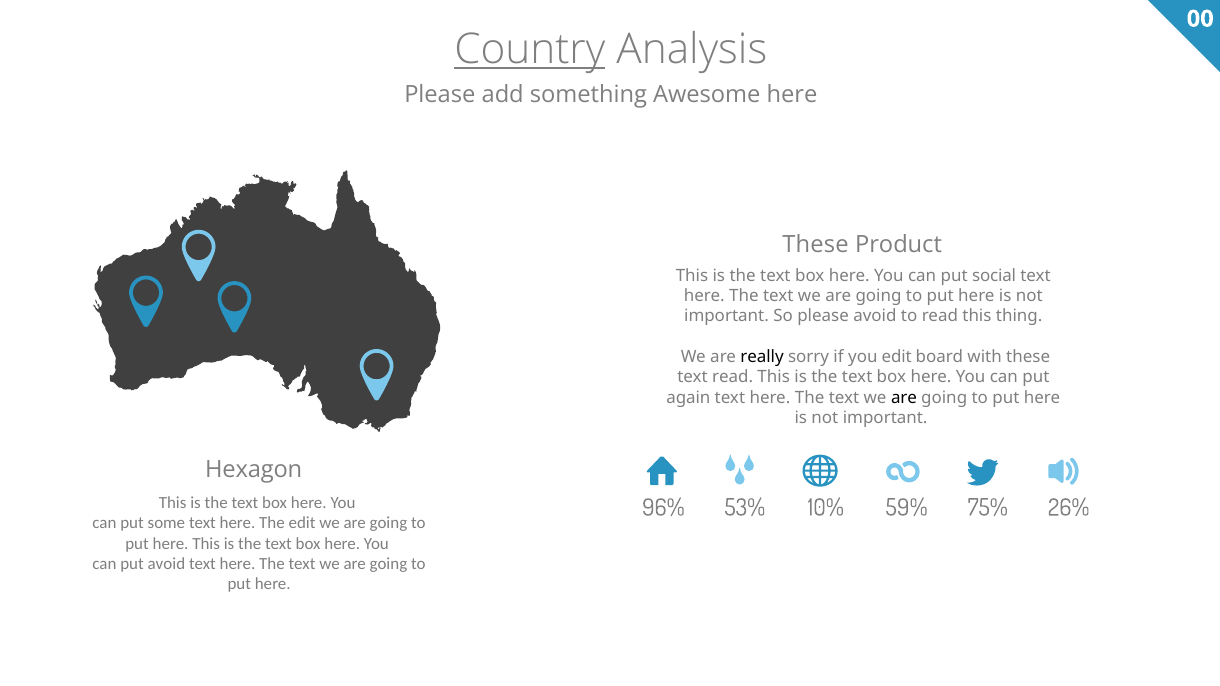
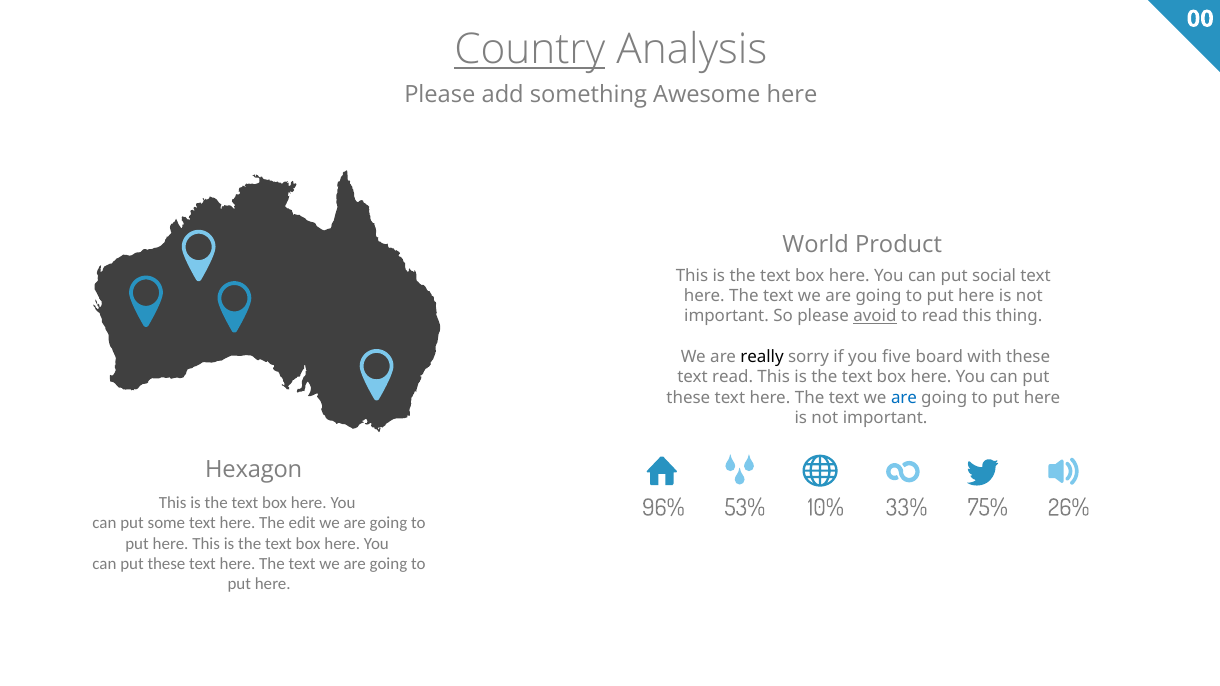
These: These -> World (816, 244)
avoid underline: none -> present (875, 316)
you edit: edit -> five (897, 357)
again: again -> these (688, 398)
are colour: black -> blue (904, 398)
59%: 59% -> 33% (907, 508)
avoid: avoid -> these (166, 564)
